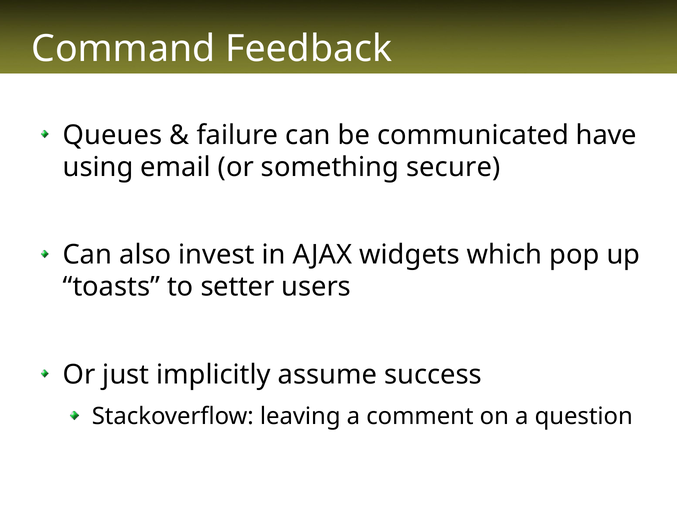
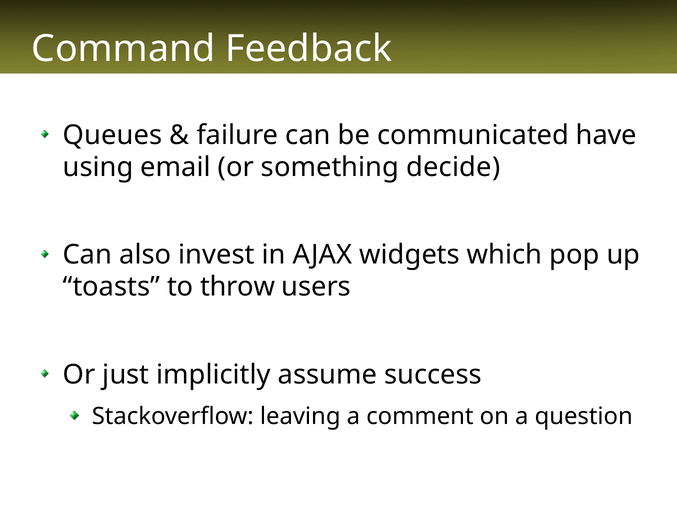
secure: secure -> decide (453, 167)
setter: setter -> throw (238, 287)
